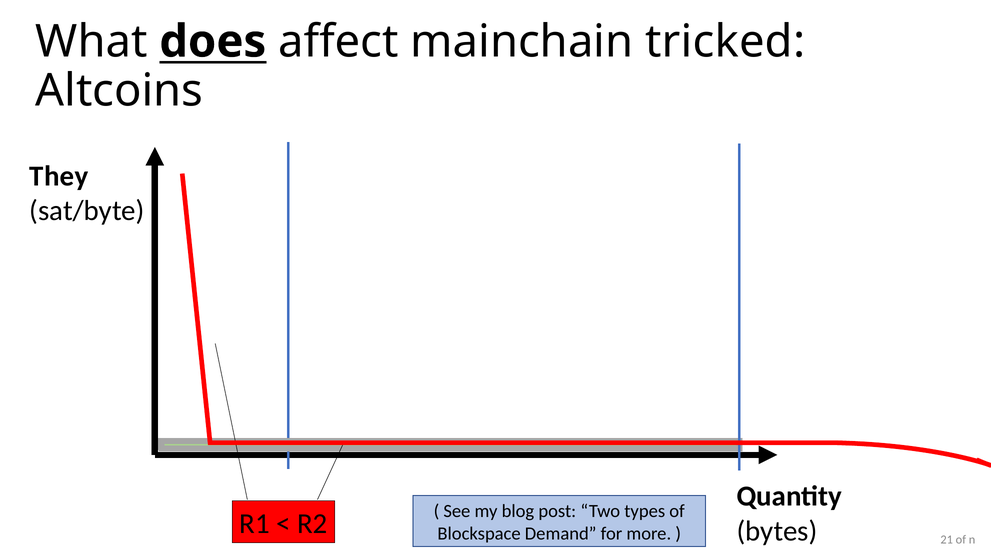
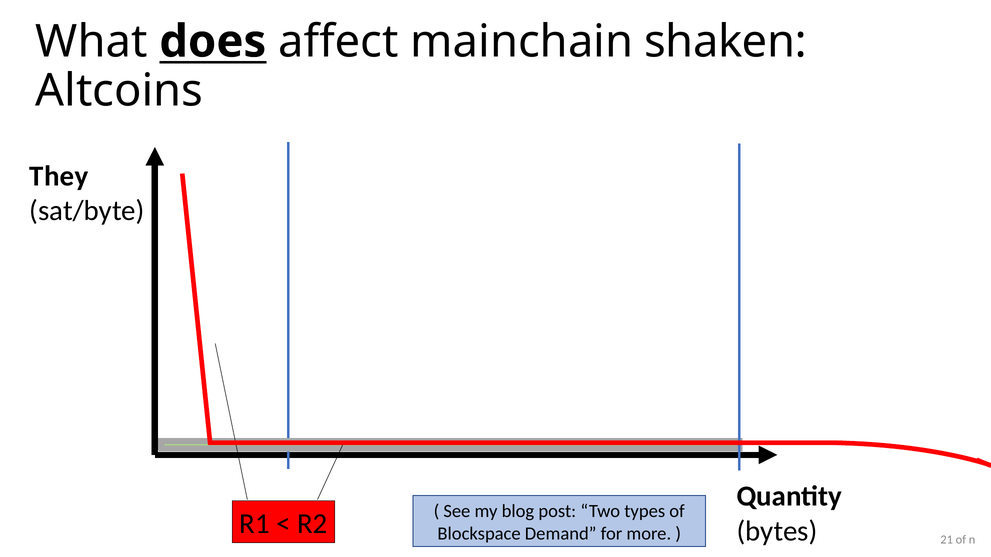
tricked: tricked -> shaken (726, 42)
